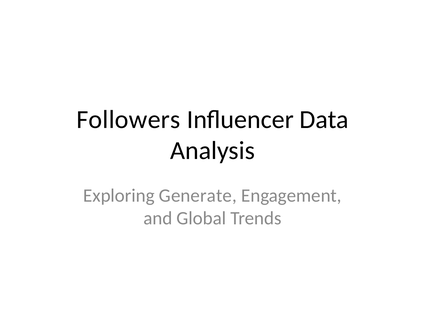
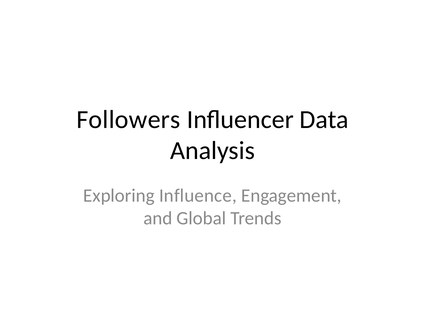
Generate: Generate -> Influence (198, 195)
